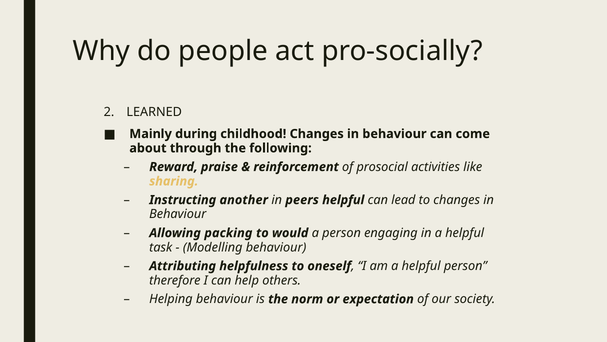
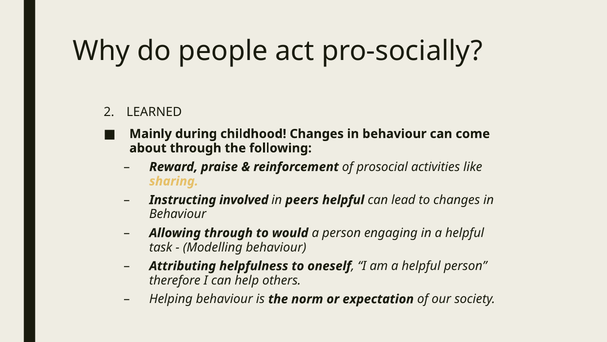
another: another -> involved (244, 200)
Allowing packing: packing -> through (228, 233)
